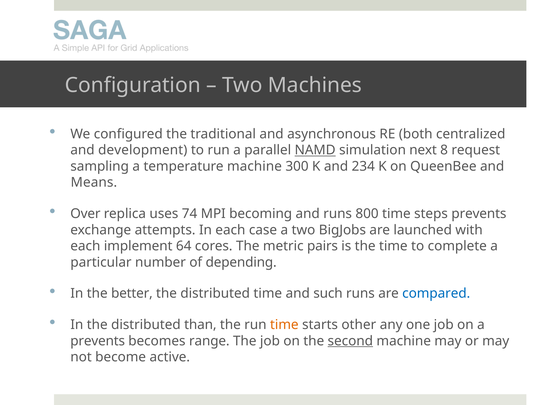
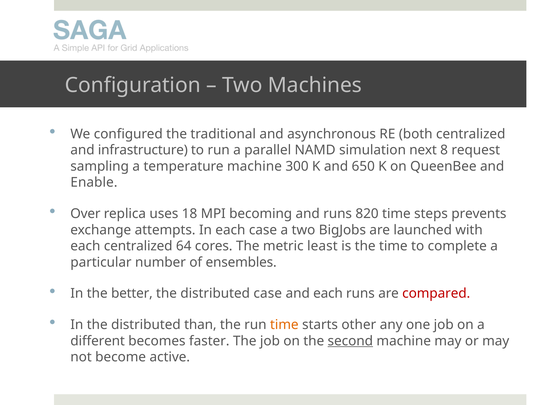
development: development -> infrastructure (143, 150)
NAMD underline: present -> none (315, 150)
234: 234 -> 650 (363, 166)
Means: Means -> Enable (94, 183)
74: 74 -> 18 (190, 214)
800: 800 -> 820 (367, 214)
each implement: implement -> centralized (138, 246)
pairs: pairs -> least (322, 246)
depending: depending -> ensembles (241, 262)
distributed time: time -> case (268, 294)
and such: such -> each (328, 294)
compared colour: blue -> red (436, 294)
prevents: prevents -> different (98, 341)
range: range -> faster (209, 341)
